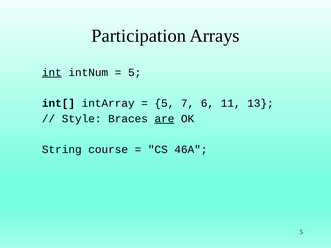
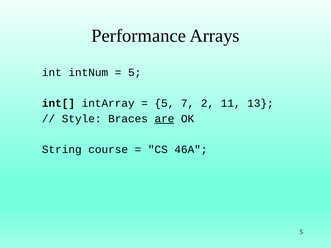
Participation: Participation -> Performance (139, 36)
int underline: present -> none (52, 72)
6: 6 -> 2 (207, 103)
